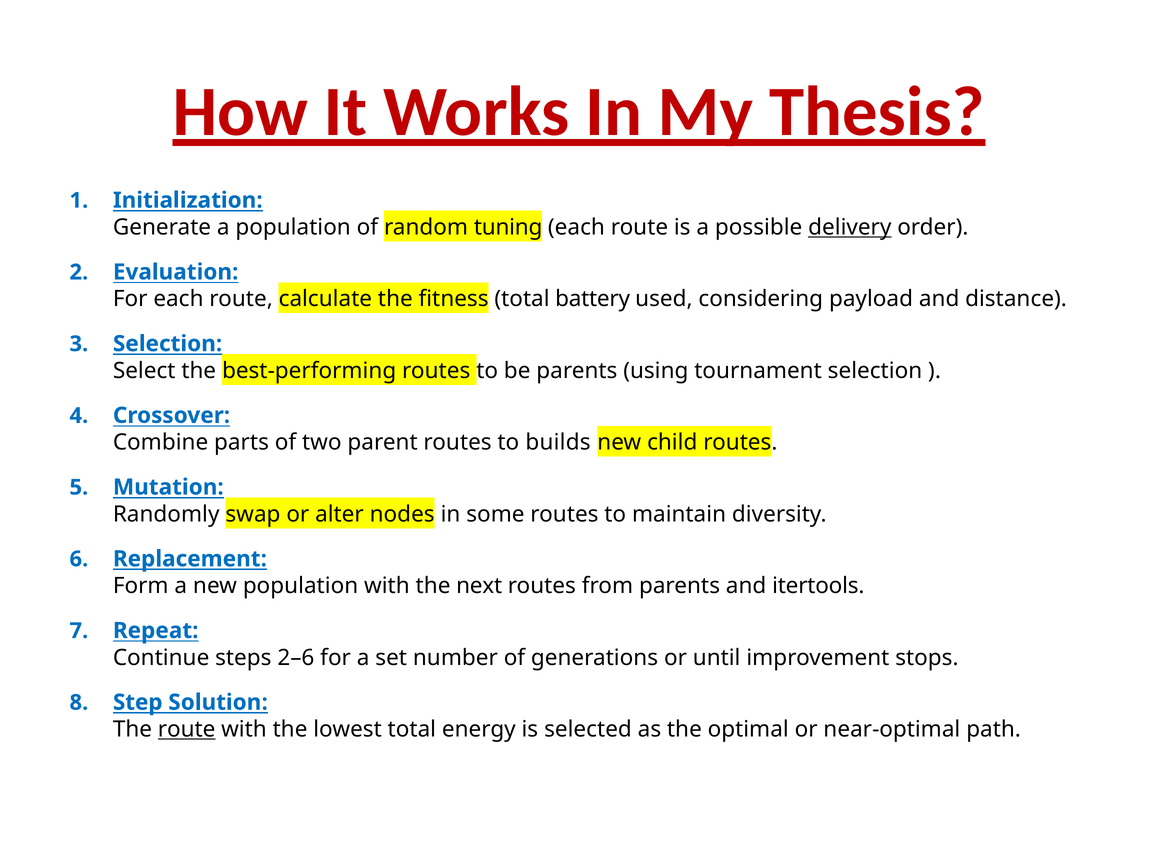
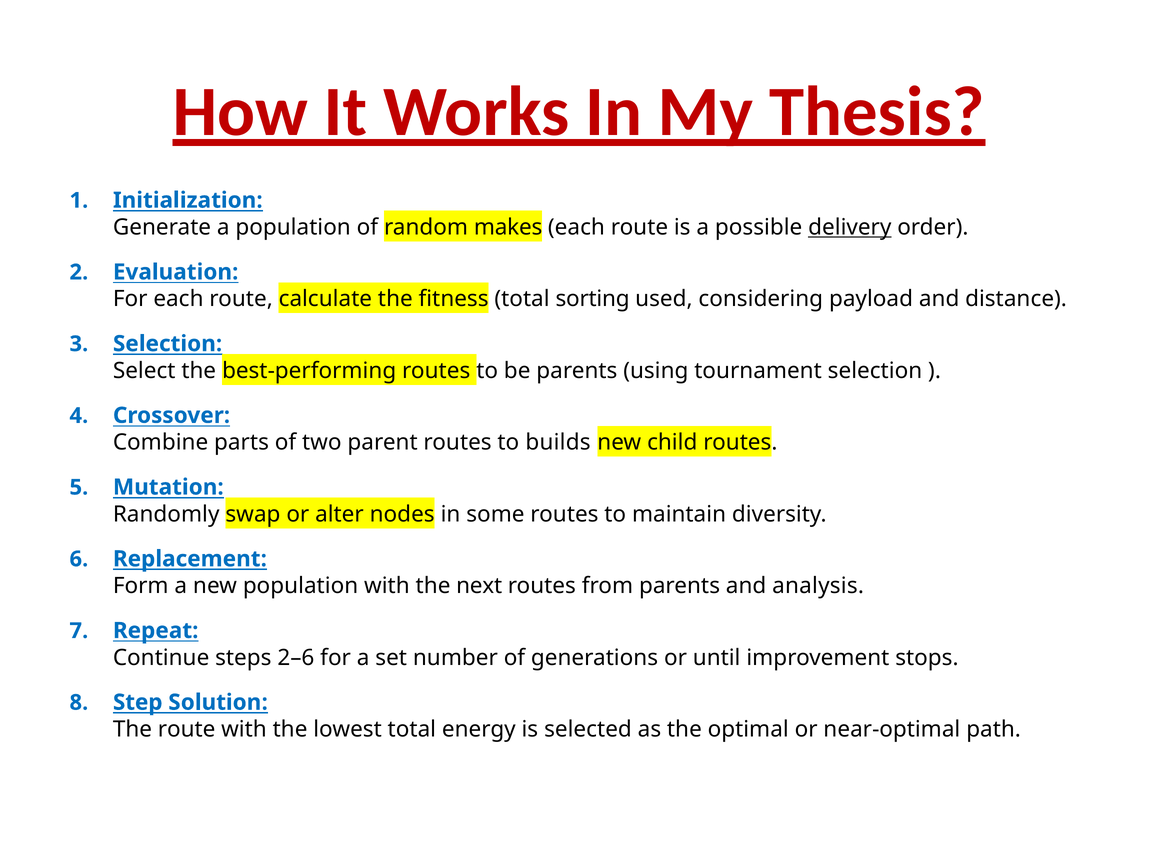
tuning: tuning -> makes (508, 227)
battery: battery -> sorting (593, 299)
itertools: itertools -> analysis (818, 586)
route underline: present -> none (187, 730)
